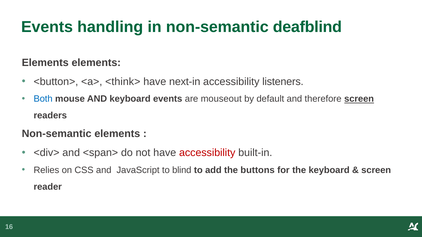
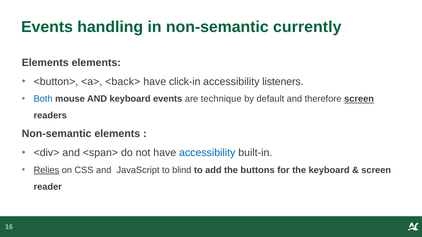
deafblind: deafblind -> currently (307, 27)
<think>: <think> -> <back> (123, 82)
next-in: next-in -> click-in (185, 82)
mouseout: mouseout -> technique (221, 99)
accessibility colour: red -> blue (207, 153)
Relies underline: none -> present (46, 170)
